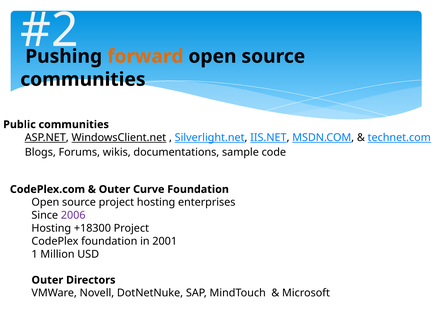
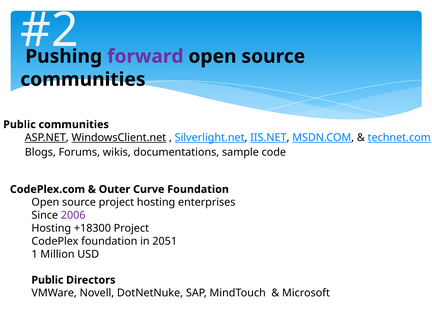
forward colour: orange -> purple (145, 56)
2001: 2001 -> 2051 (165, 241)
Outer: Outer -> Public (47, 280)
